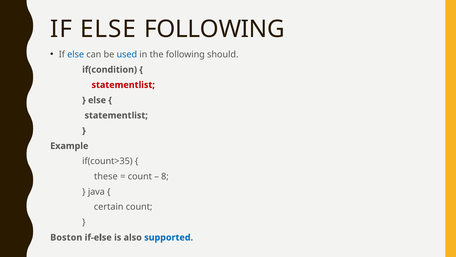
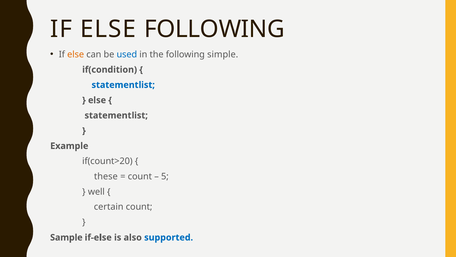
else colour: blue -> orange (76, 54)
should: should -> simple (223, 54)
statementlist colour: red -> blue (123, 85)
if(count>35: if(count>35 -> if(count>20 (107, 161)
8: 8 -> 5 (165, 176)
java: java -> well (96, 191)
Boston: Boston -> Sample (66, 237)
